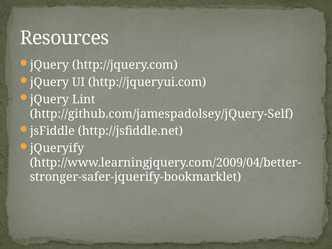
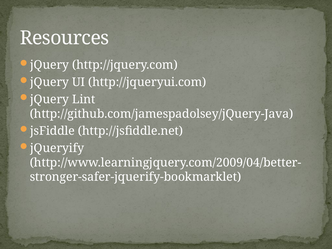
http://github.com/jamespadolsey/jQuery-Self: http://github.com/jamespadolsey/jQuery-Self -> http://github.com/jamespadolsey/jQuery-Java (162, 114)
